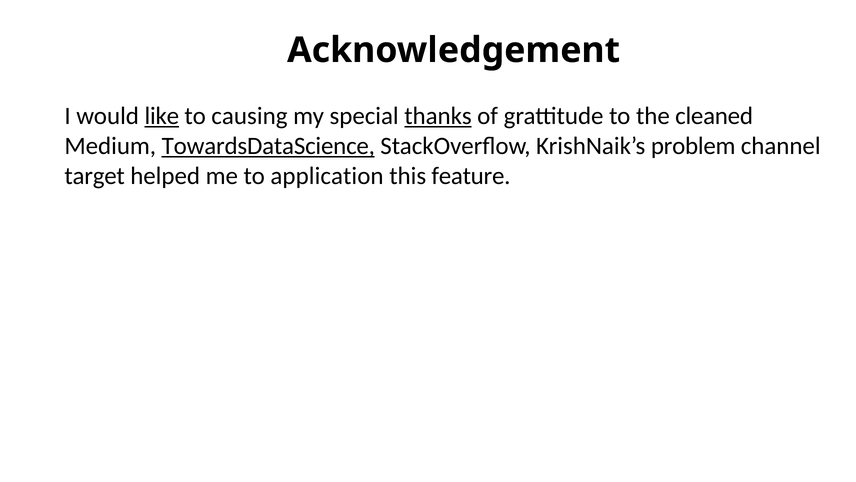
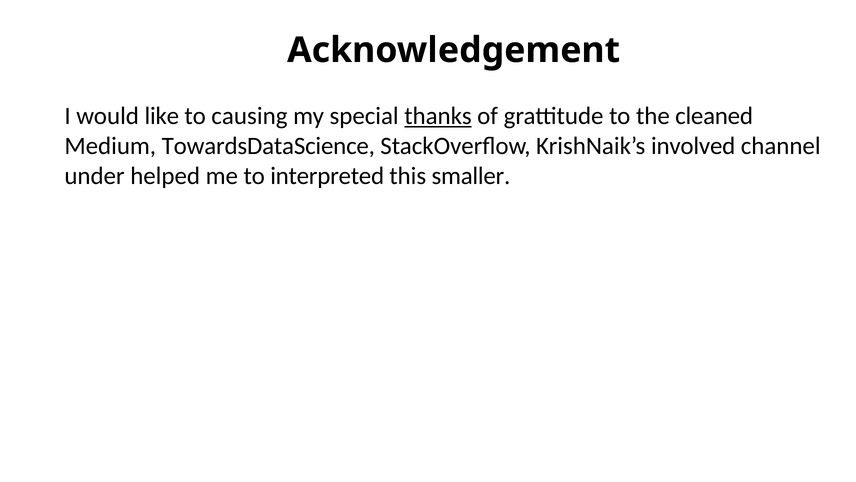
like underline: present -> none (162, 116)
TowardsDataScience underline: present -> none (268, 146)
problem: problem -> involved (693, 146)
target: target -> under (95, 176)
application: application -> interpreted (327, 176)
feature: feature -> smaller (471, 176)
